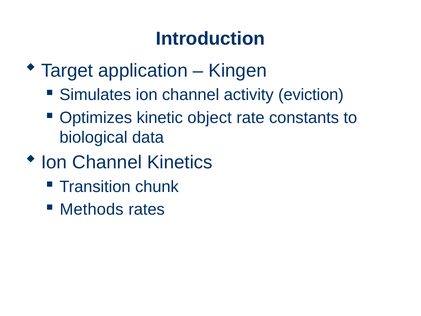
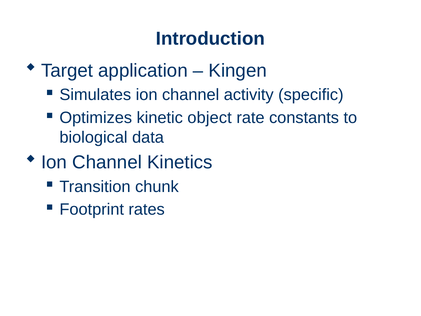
eviction: eviction -> specific (311, 95)
Methods: Methods -> Footprint (92, 209)
